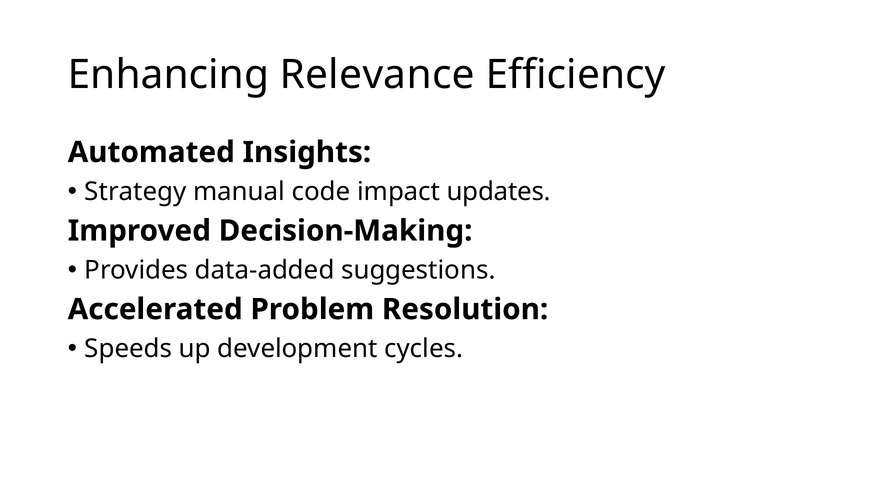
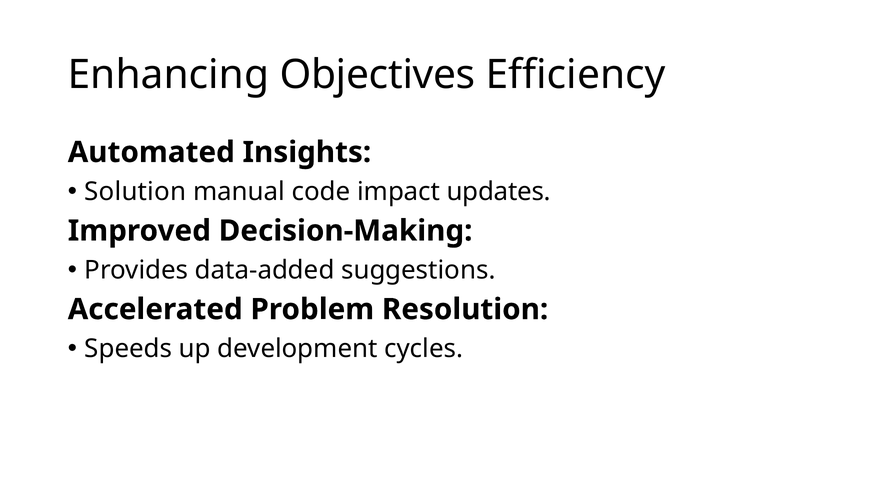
Relevance: Relevance -> Objectives (378, 75)
Strategy: Strategy -> Solution (135, 192)
